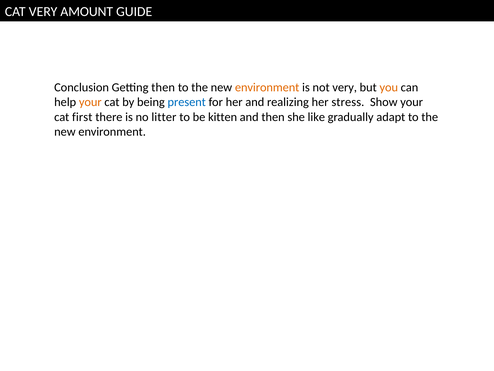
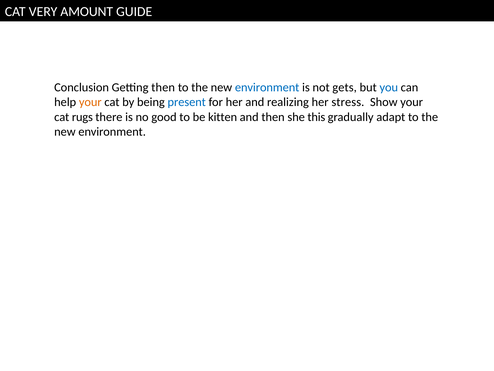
environment colour: orange -> blue (267, 87)
not very: very -> gets (345, 87)
you colour: orange -> blue (389, 87)
first: first -> rugs (82, 117)
litter: litter -> good (164, 117)
like: like -> this (316, 117)
